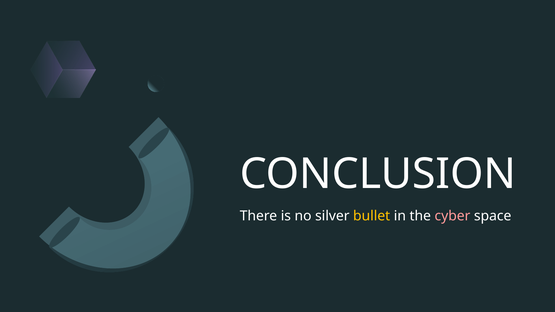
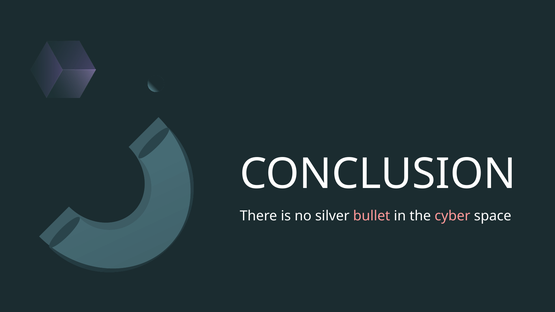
bullet colour: yellow -> pink (372, 216)
